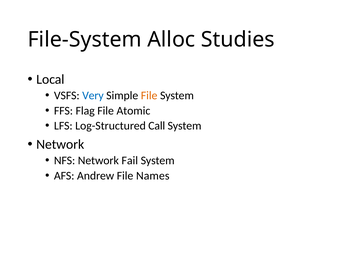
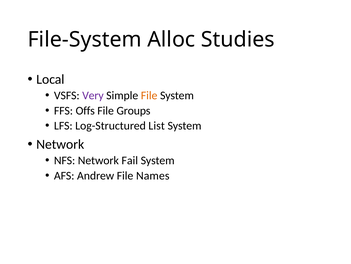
Very colour: blue -> purple (93, 95)
Flag: Flag -> Offs (85, 110)
Atomic: Atomic -> Groups (133, 110)
Call: Call -> List (157, 125)
